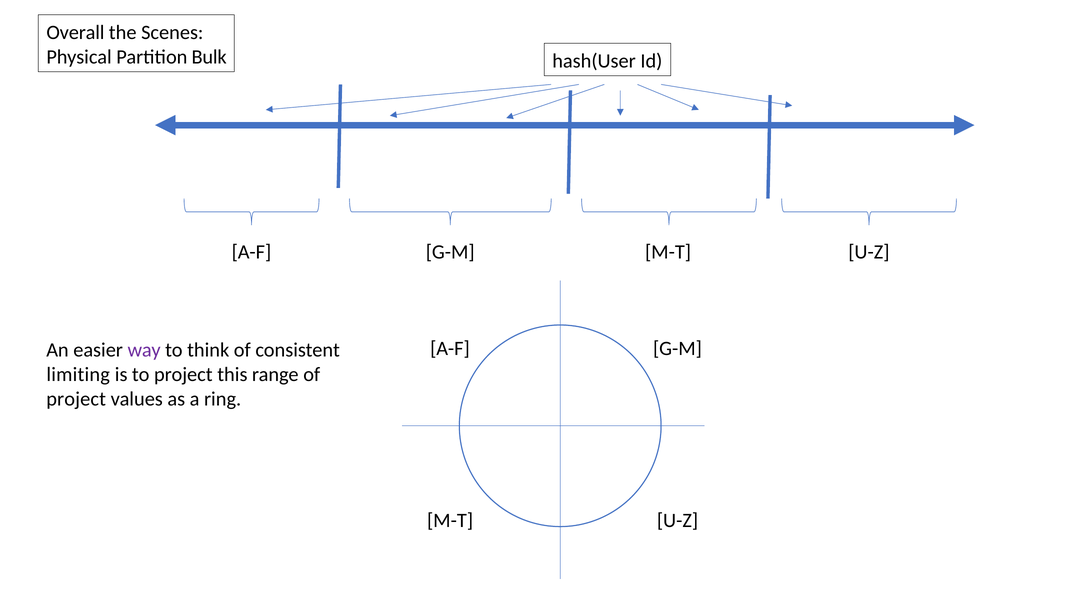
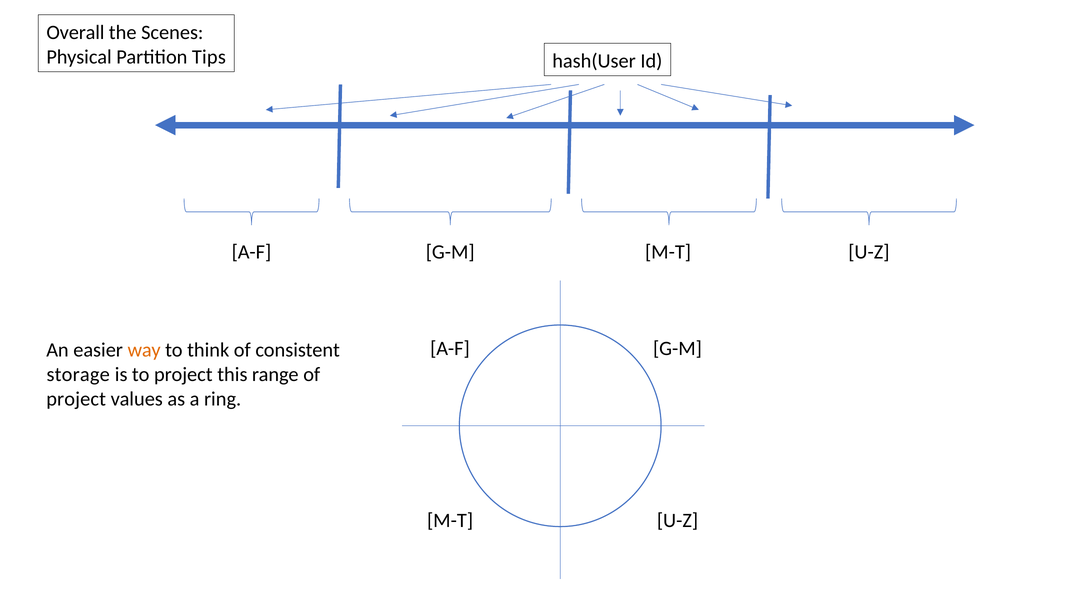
Bulk: Bulk -> Tips (209, 57)
way colour: purple -> orange (144, 350)
limiting: limiting -> storage (78, 375)
